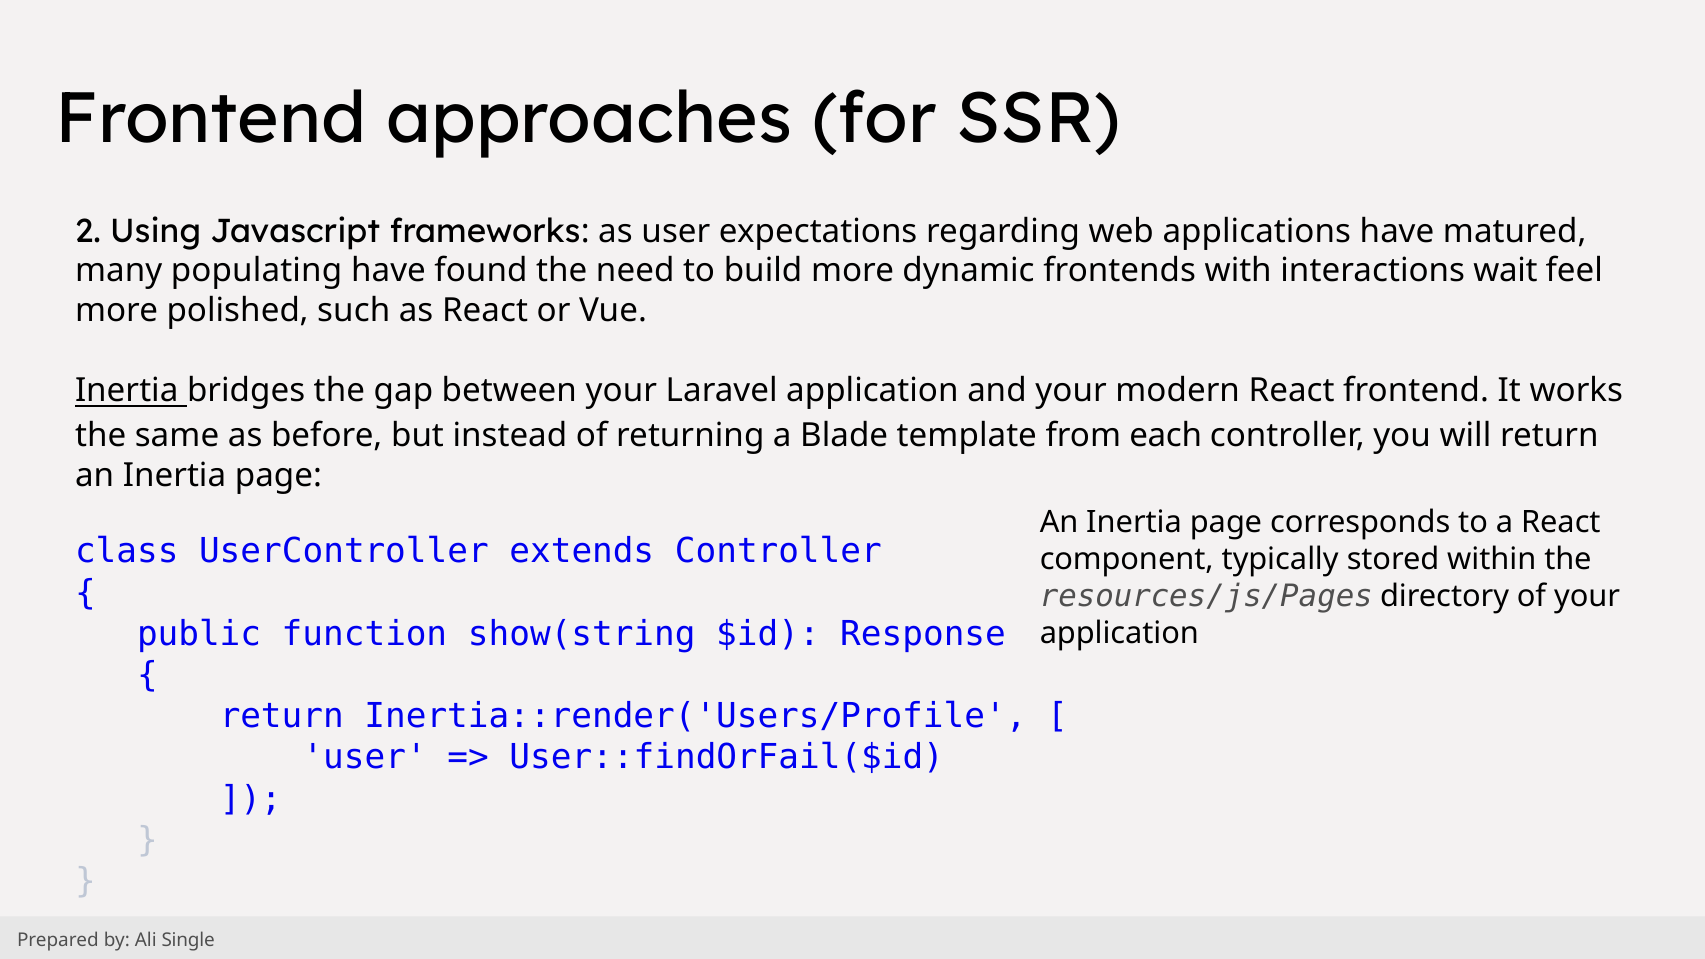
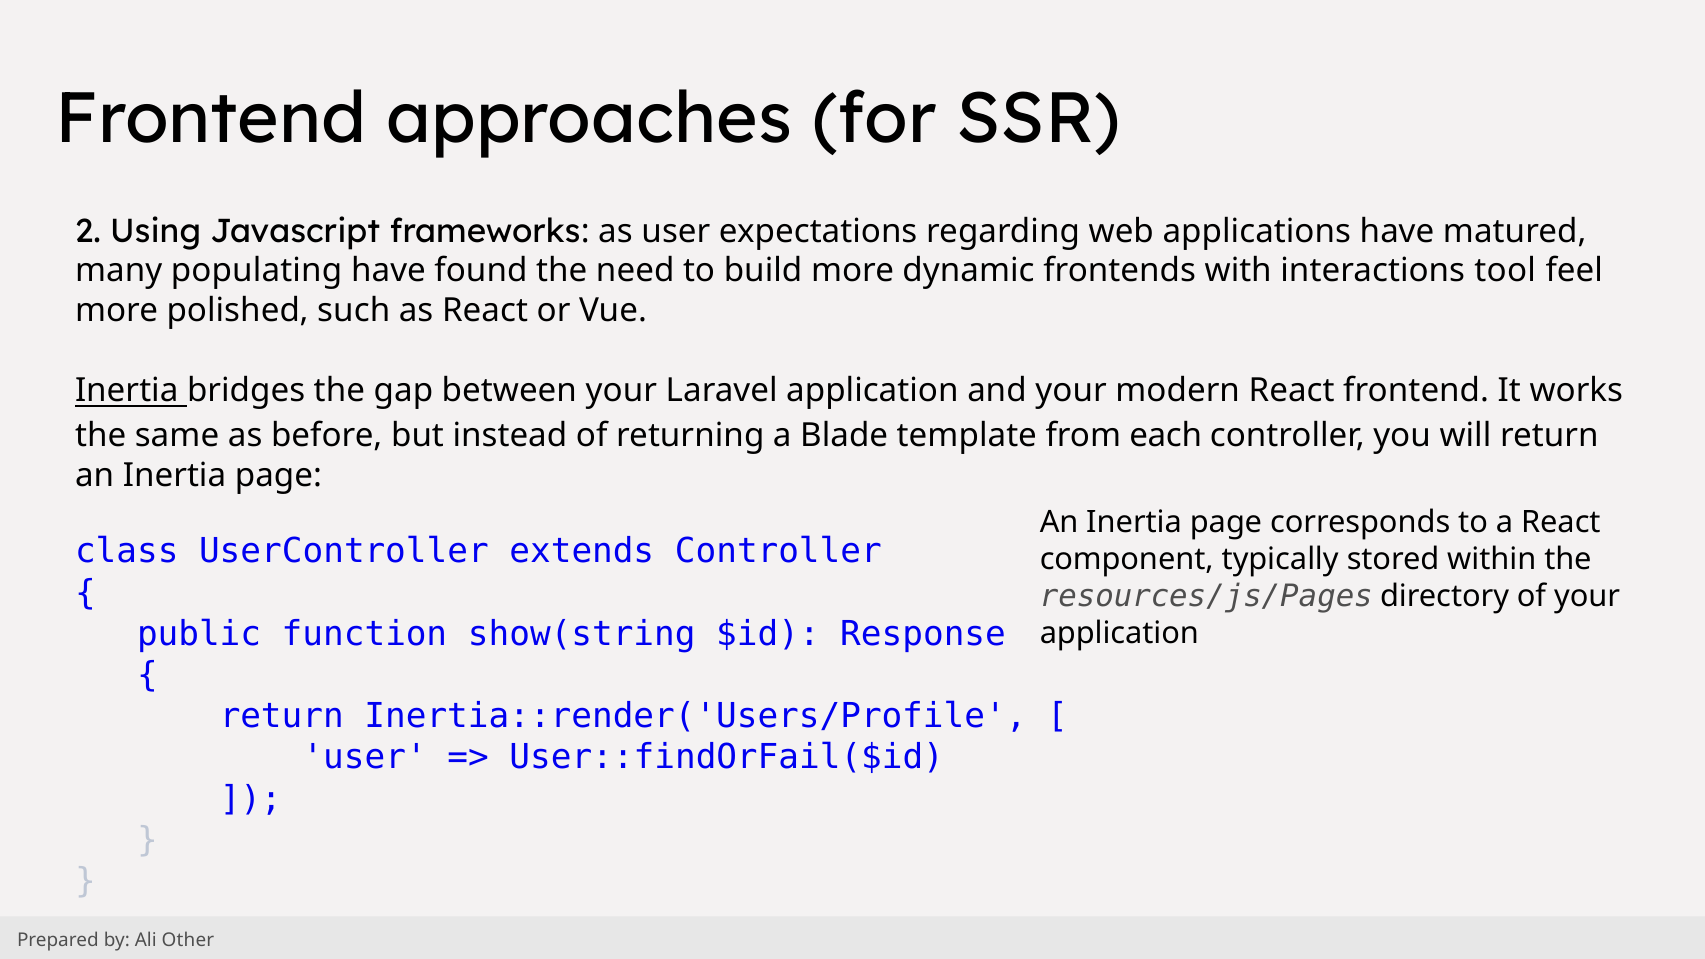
wait: wait -> tool (1505, 271)
Single: Single -> Other (188, 940)
